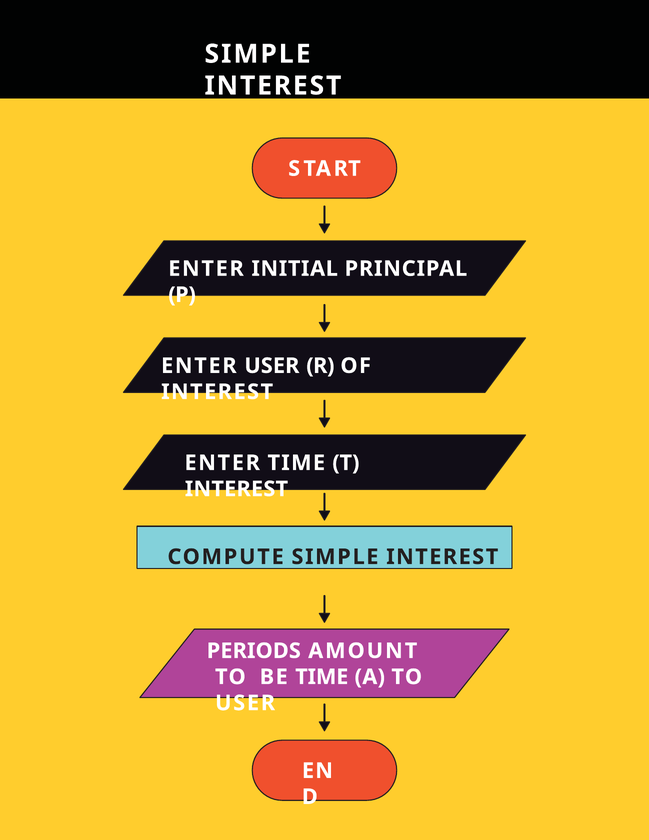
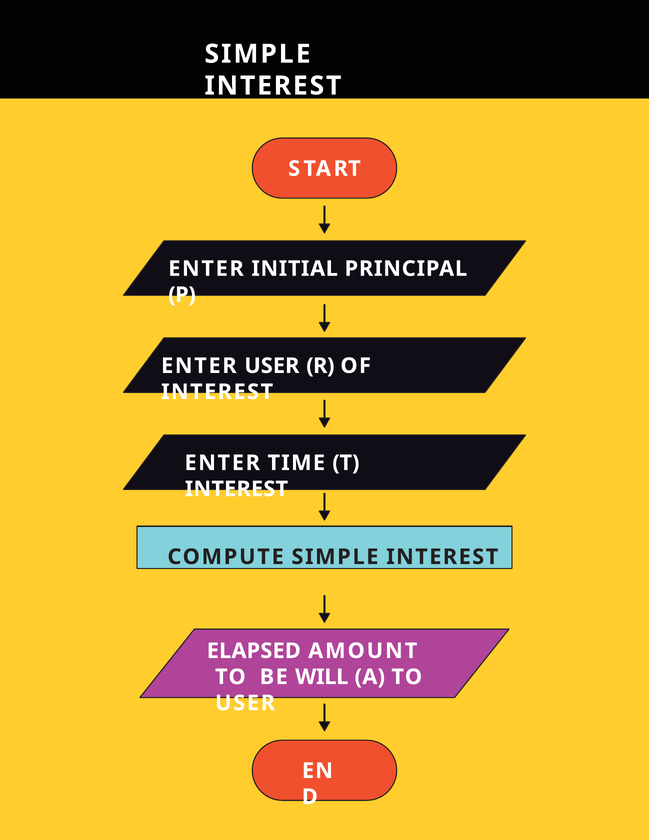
PERIODS: PERIODS -> ELAPSED (254, 651)
BE TIME: TIME -> WILL (322, 677)
